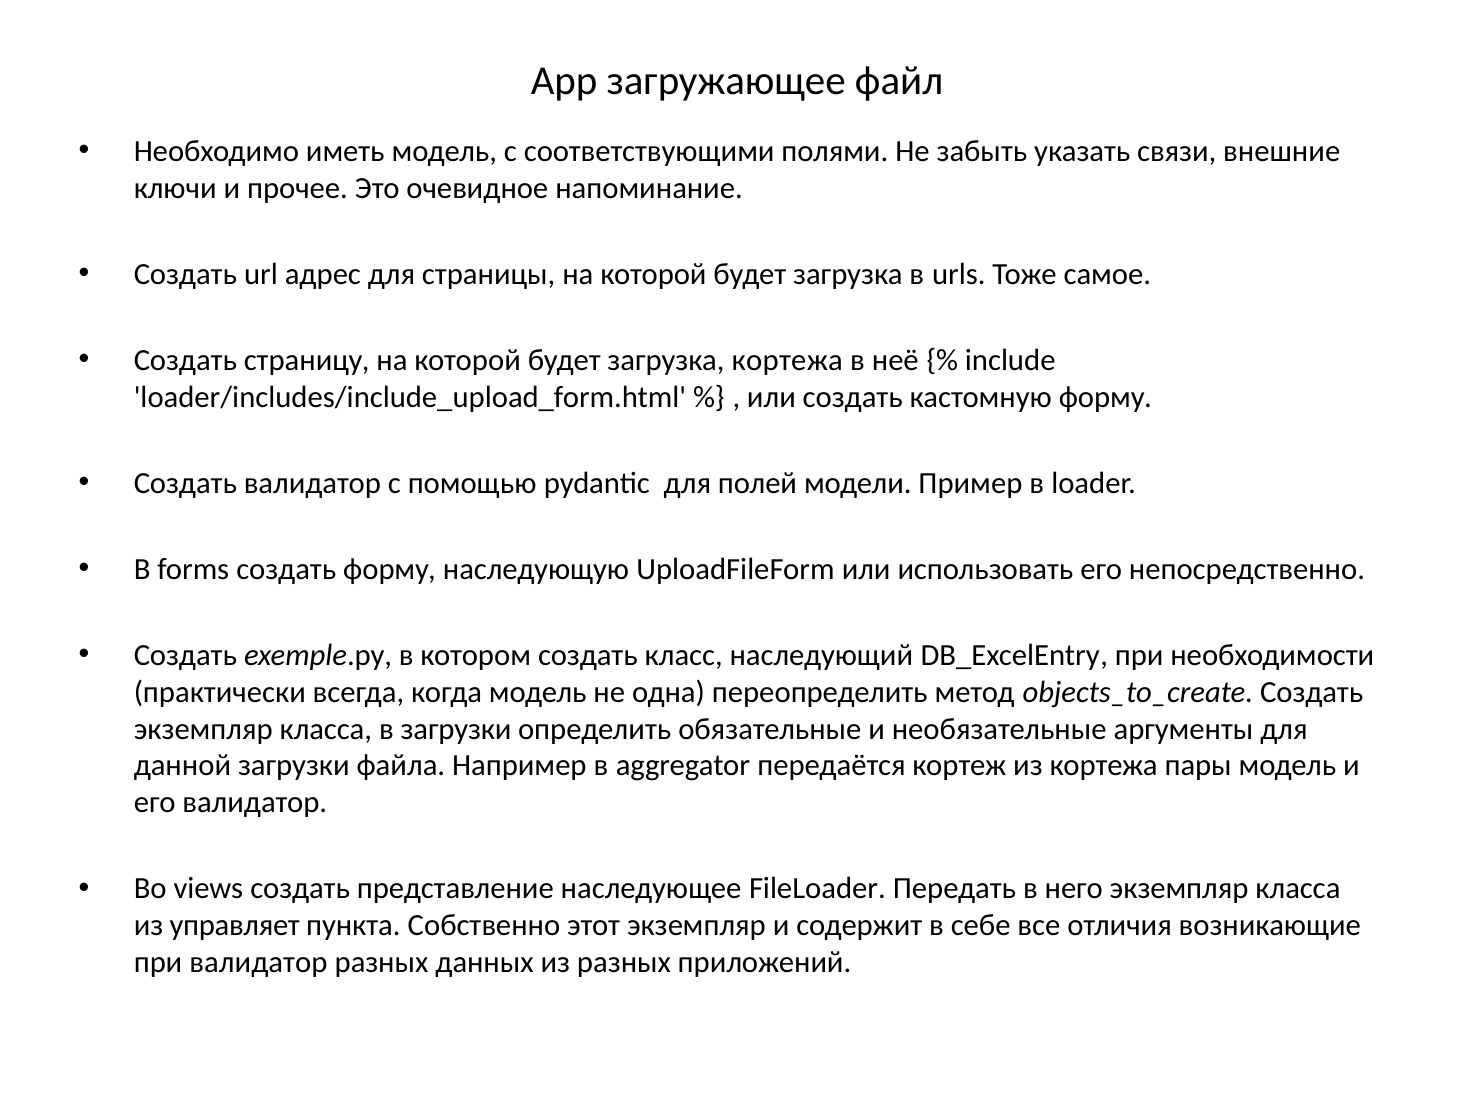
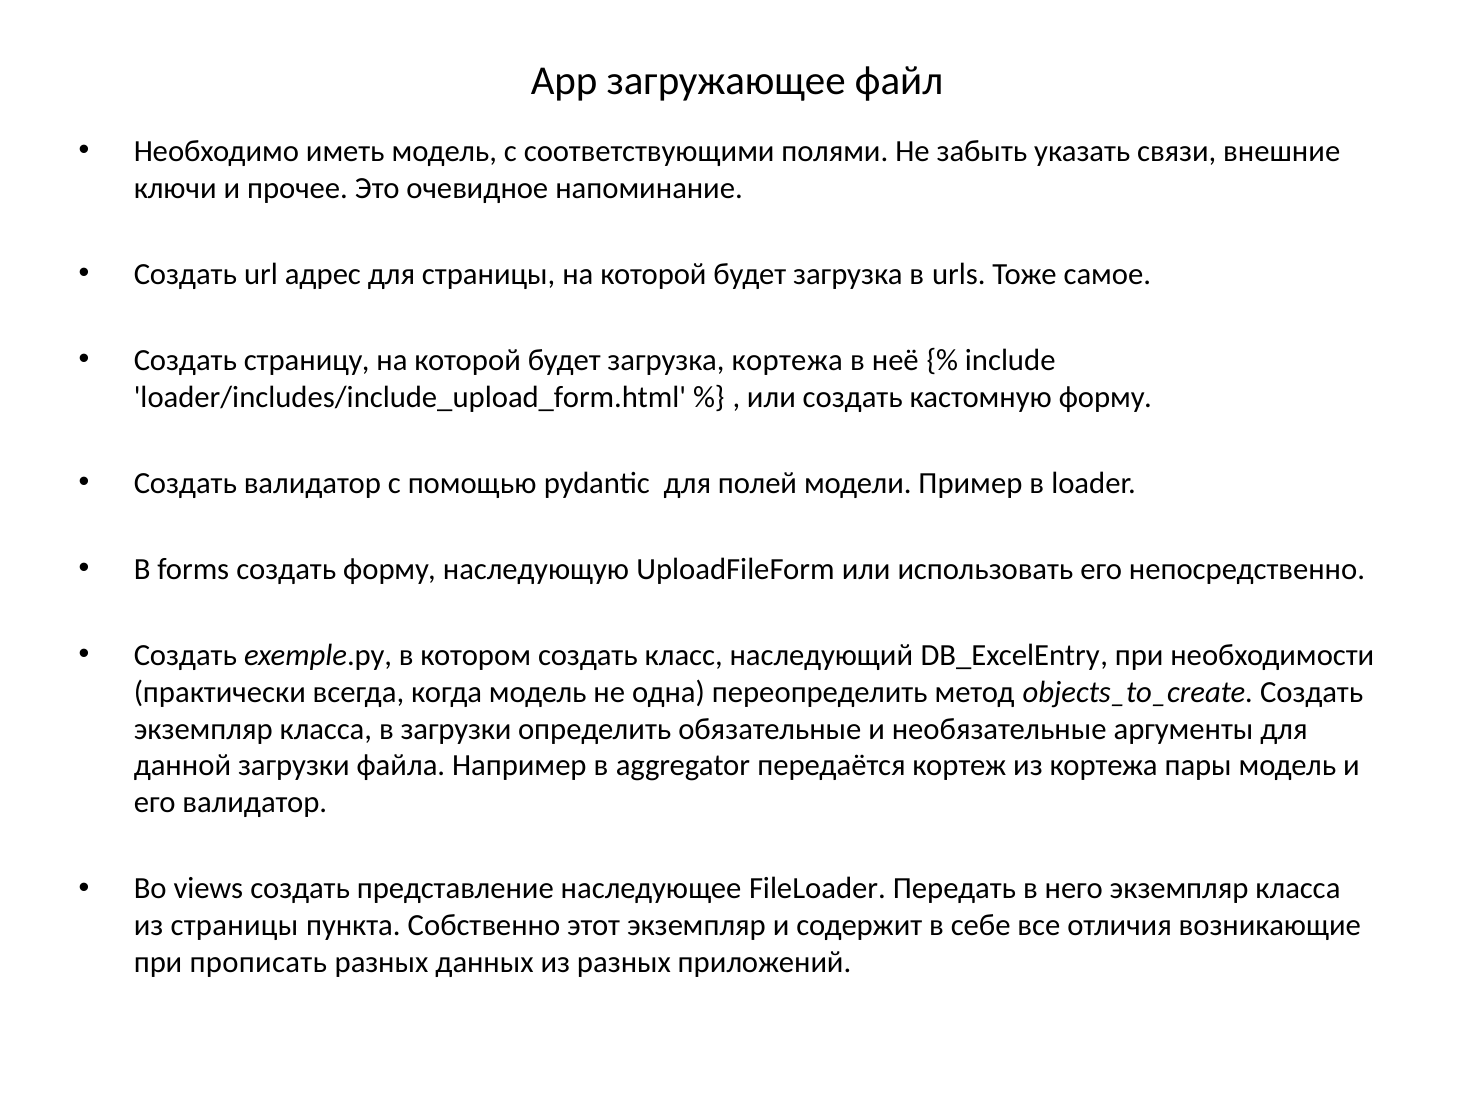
из управляет: управляет -> страницы (234, 925)
при валидатор: валидатор -> прописать (258, 962)
